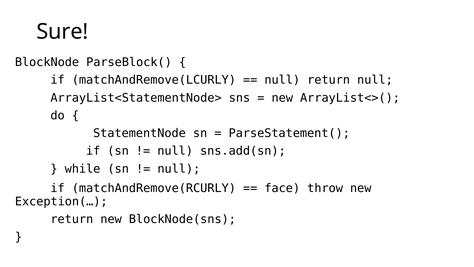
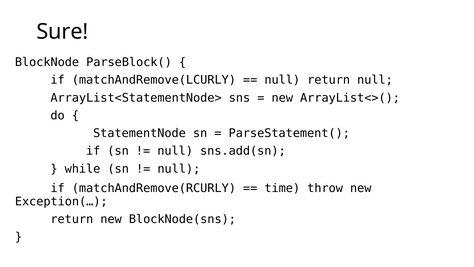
face: face -> time (282, 188)
